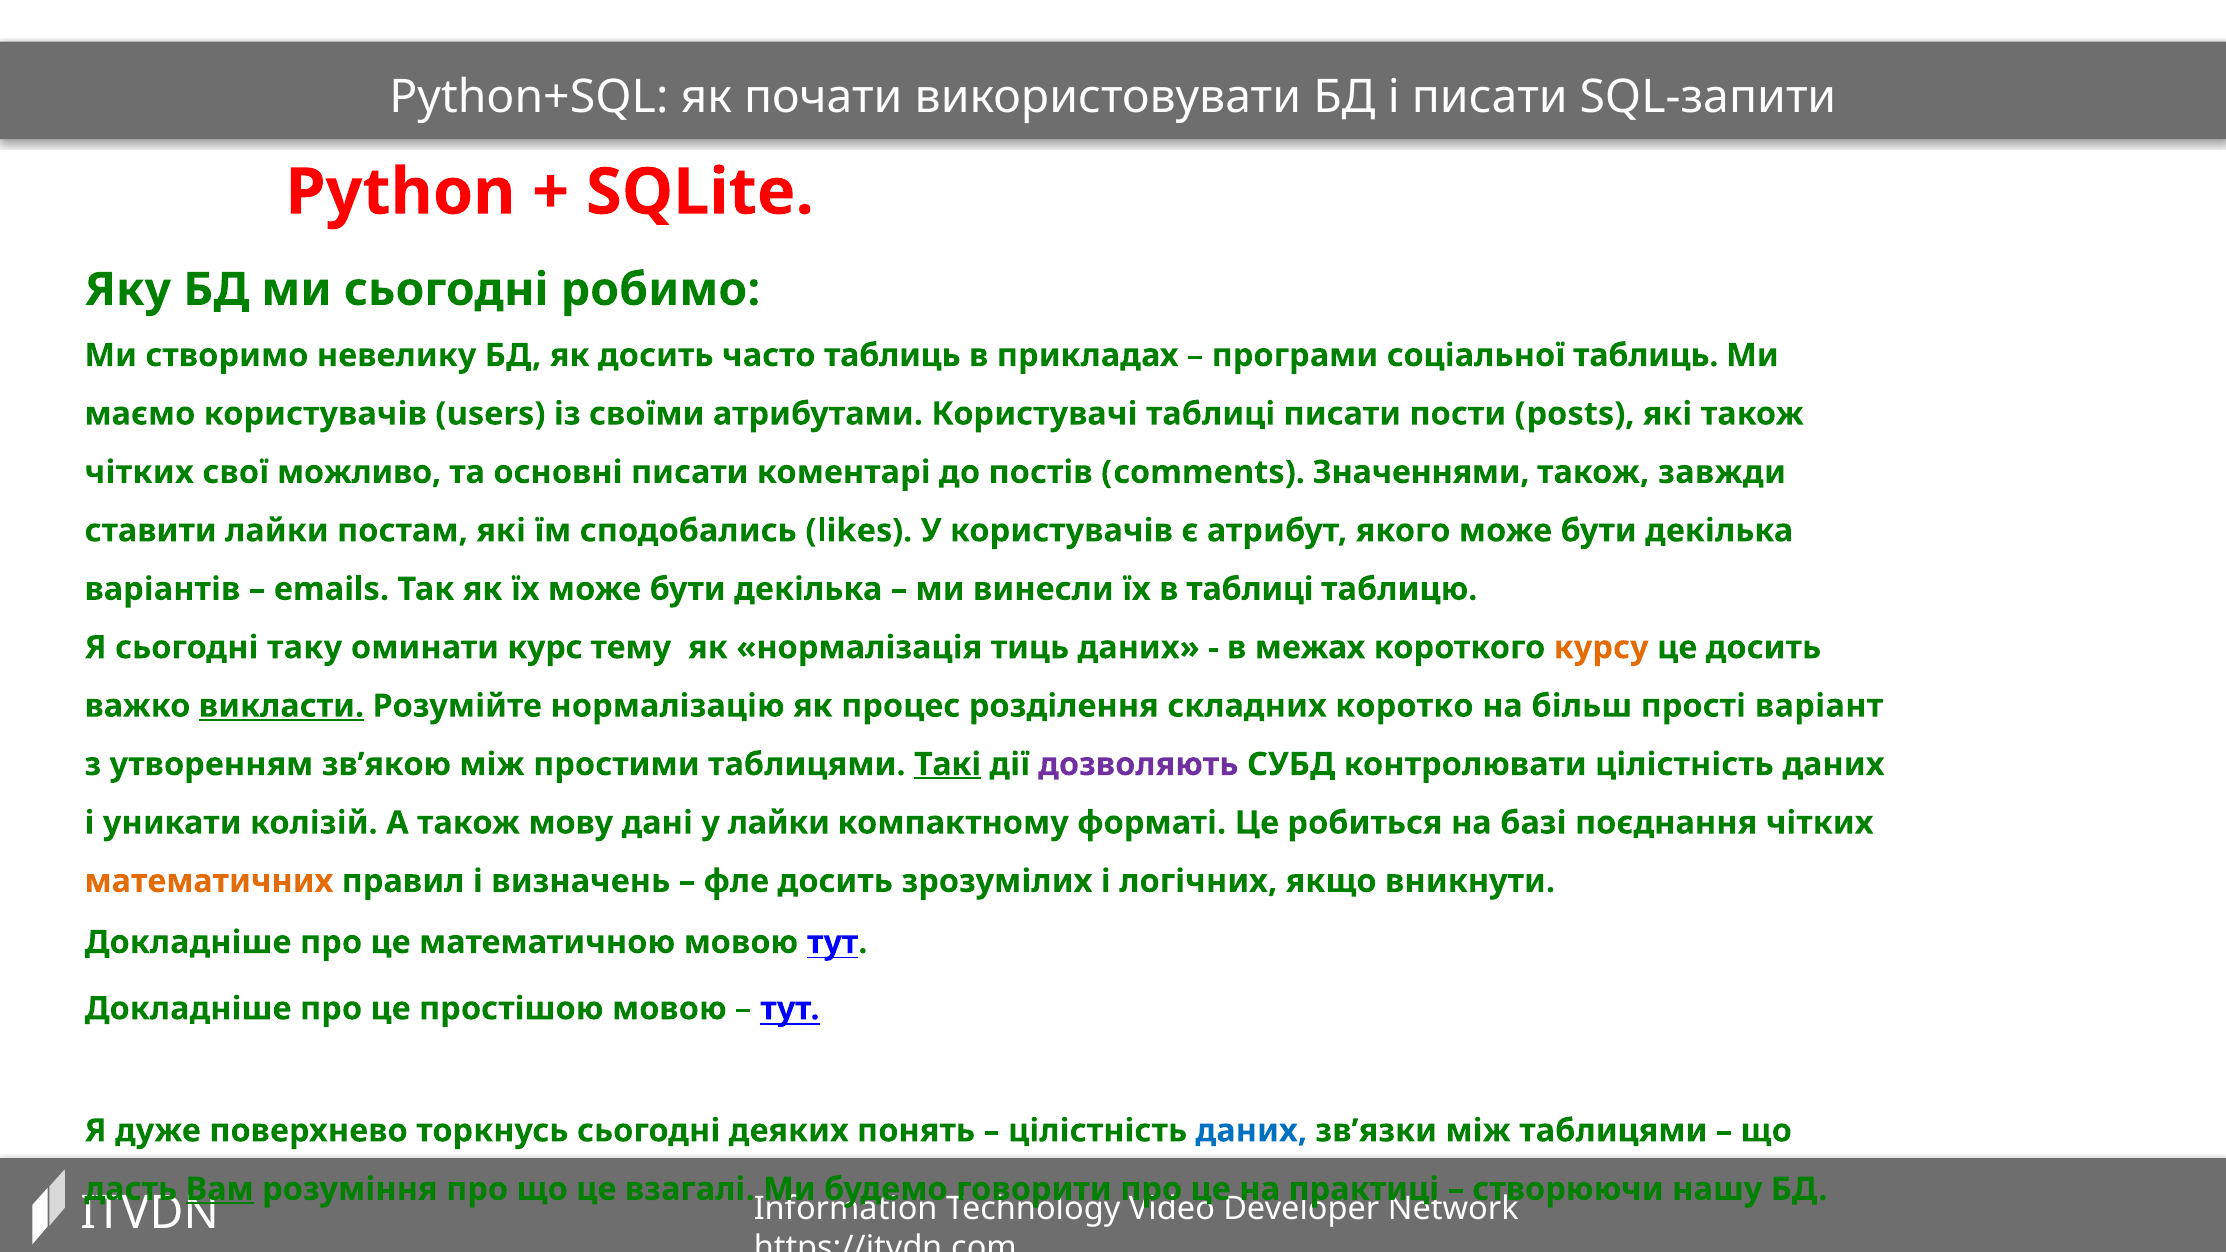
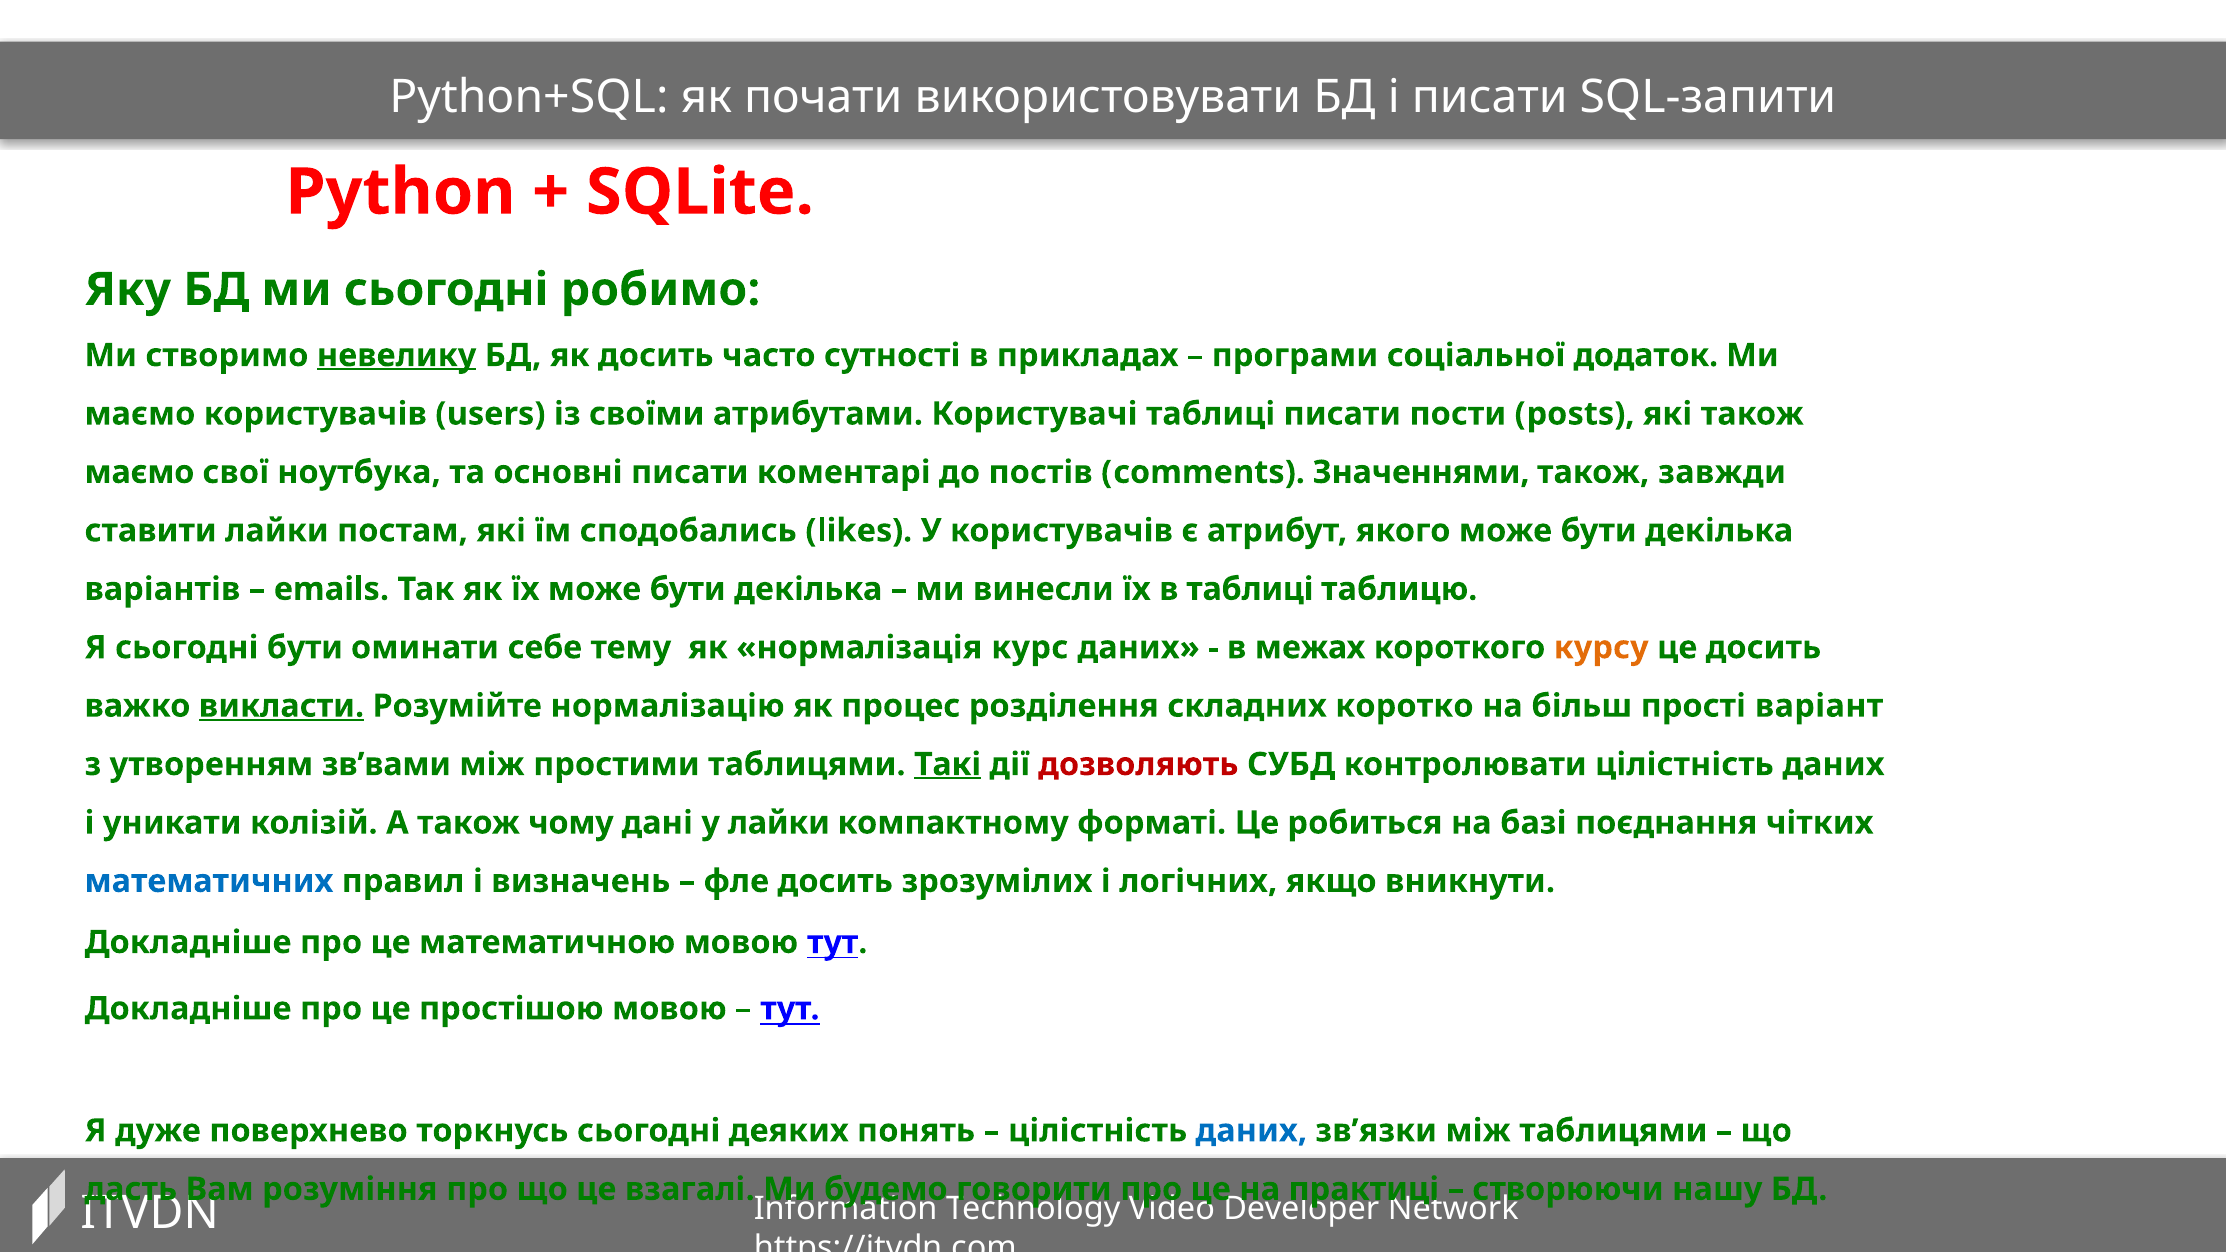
невелику underline: none -> present (397, 355)
часто таблиць: таблиць -> сутності (892, 355)
соціальної таблиць: таблиць -> додаток (1646, 355)
чітких: чітких -> маємо (139, 472)
можливо: можливо -> ноутбука (359, 472)
сьогодні таку: таку -> бути (305, 648)
курс: курс -> себе (545, 648)
тиць: тиць -> курс (1030, 648)
зв’якою: зв’якою -> зв’вами (387, 764)
дозволяють colour: purple -> red (1138, 764)
мову: мову -> чому (571, 823)
математичних colour: orange -> blue (209, 881)
Вам underline: present -> none (220, 1189)
